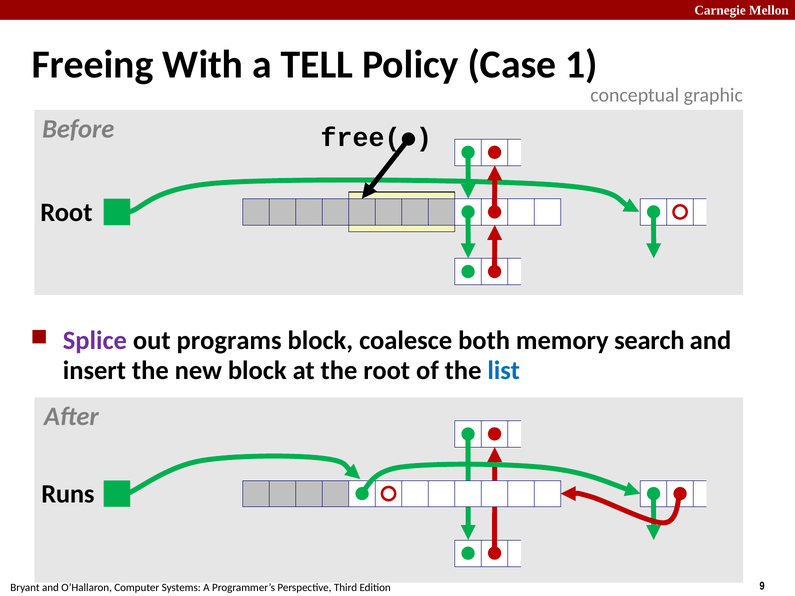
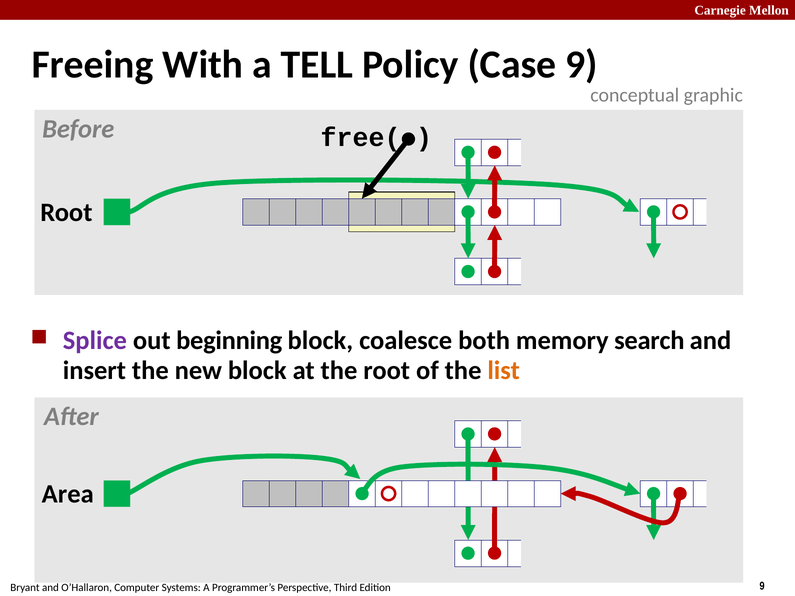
Case 1: 1 -> 9 (582, 65)
programs: programs -> beginning (229, 340)
list colour: blue -> orange (504, 371)
Runs: Runs -> Area (68, 494)
